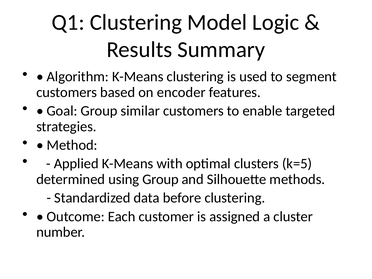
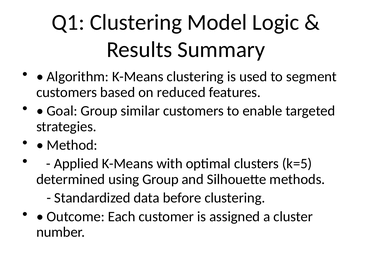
encoder: encoder -> reduced (181, 92)
